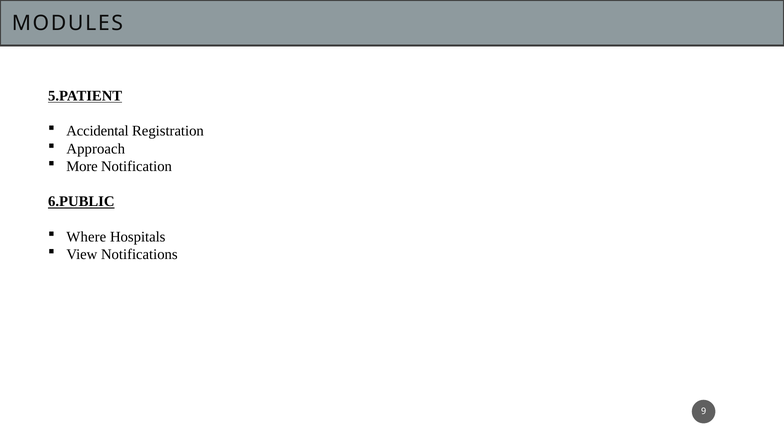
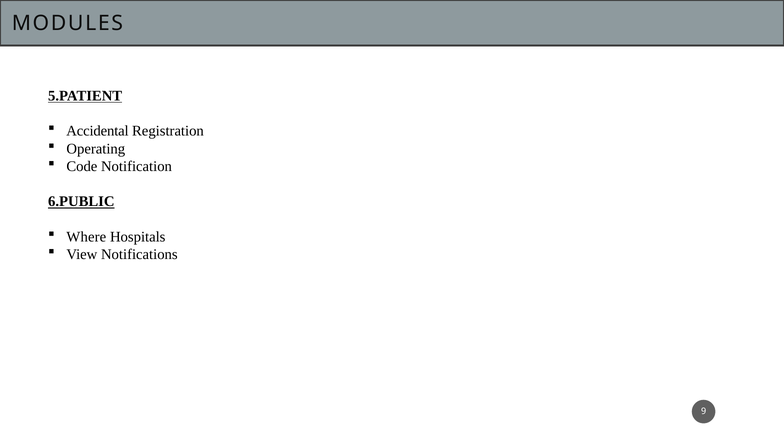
Approach: Approach -> Operating (96, 149)
More: More -> Code (82, 166)
